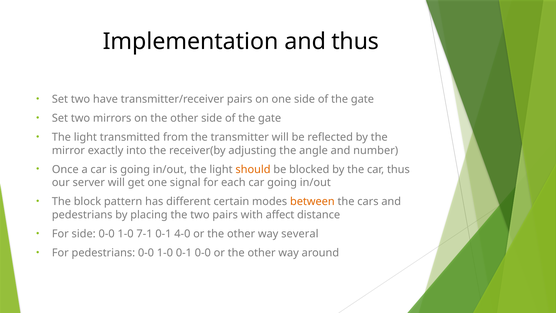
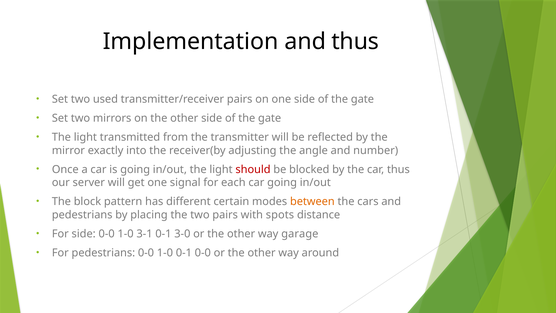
have: have -> used (105, 99)
should colour: orange -> red (253, 169)
affect: affect -> spots (280, 215)
7-1: 7-1 -> 3-1 (145, 234)
4-0: 4-0 -> 3-0 (182, 234)
several: several -> garage (300, 234)
